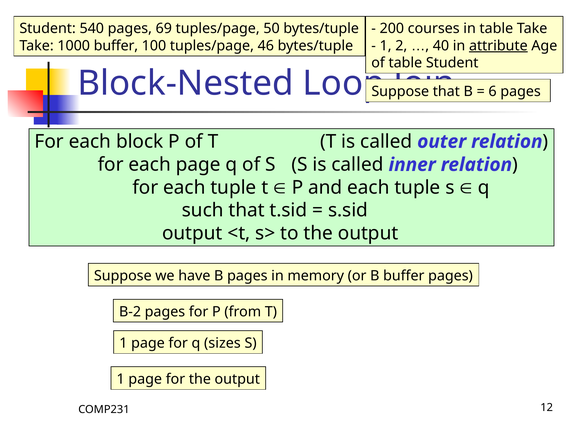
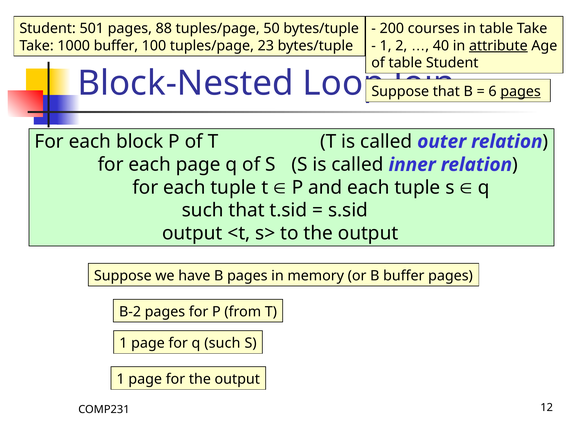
540: 540 -> 501 (92, 29)
69: 69 -> 88 (164, 29)
46: 46 -> 23 (266, 46)
pages underline: none -> present (521, 92)
for q sizes: sizes -> such (222, 343)
